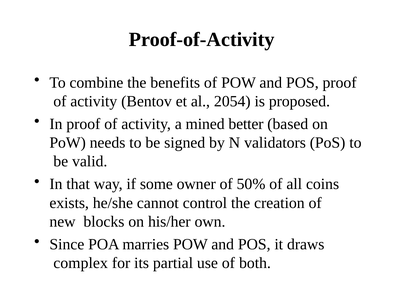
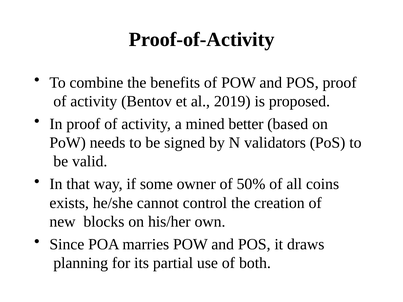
2054: 2054 -> 2019 (232, 101)
complex: complex -> planning (81, 263)
